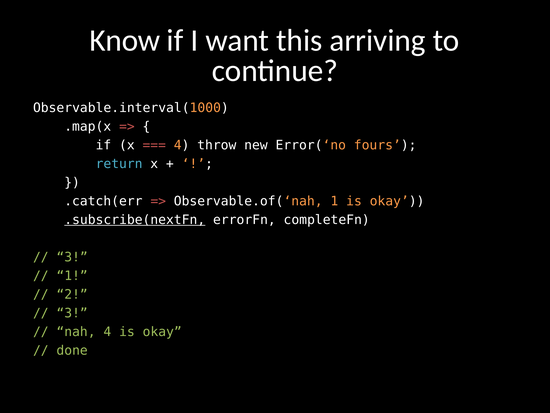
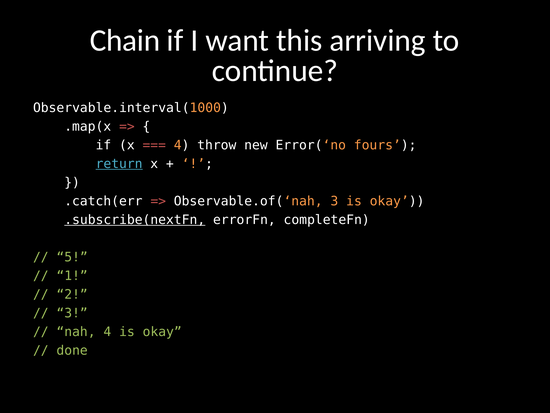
Know: Know -> Chain (125, 41)
return underline: none -> present (119, 164)
Observable.of(‘nah 1: 1 -> 3 (334, 201)
3: 3 -> 5 (72, 257)
